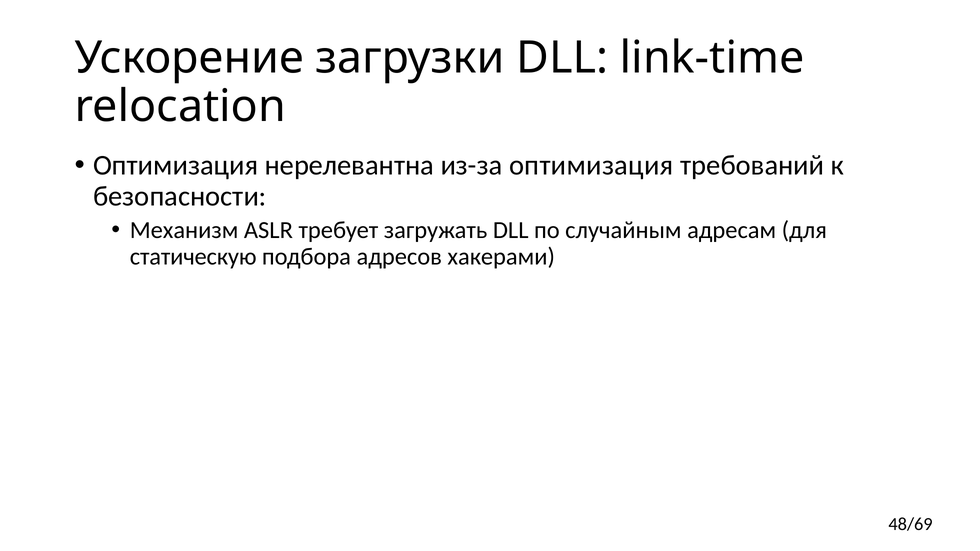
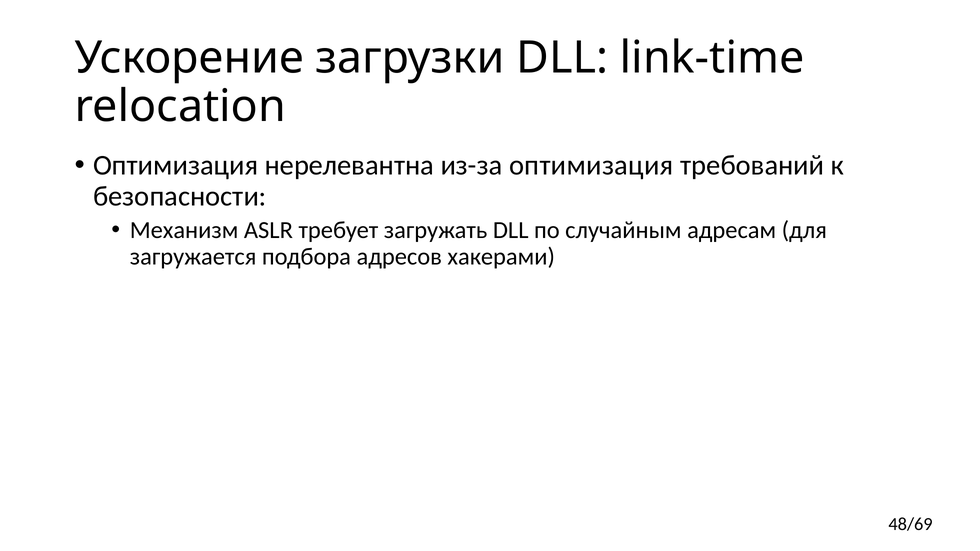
статическую: статическую -> загружается (193, 257)
